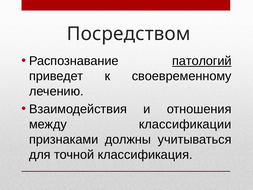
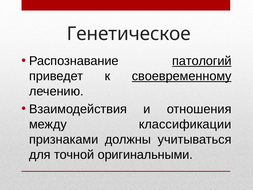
Посредством: Посредством -> Генетическое (129, 34)
своевременному underline: none -> present (182, 76)
классификация: классификация -> оригинальными (145, 154)
